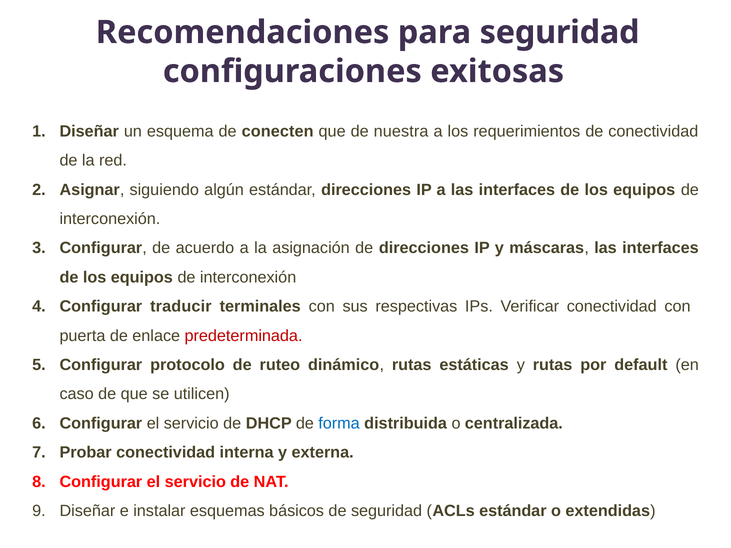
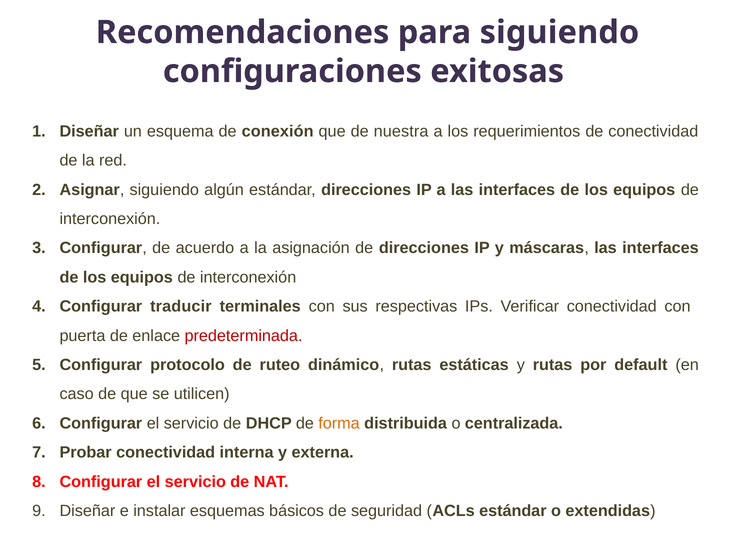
para seguridad: seguridad -> siguiendo (559, 32)
conecten: conecten -> conexión (278, 131)
forma colour: blue -> orange (339, 423)
